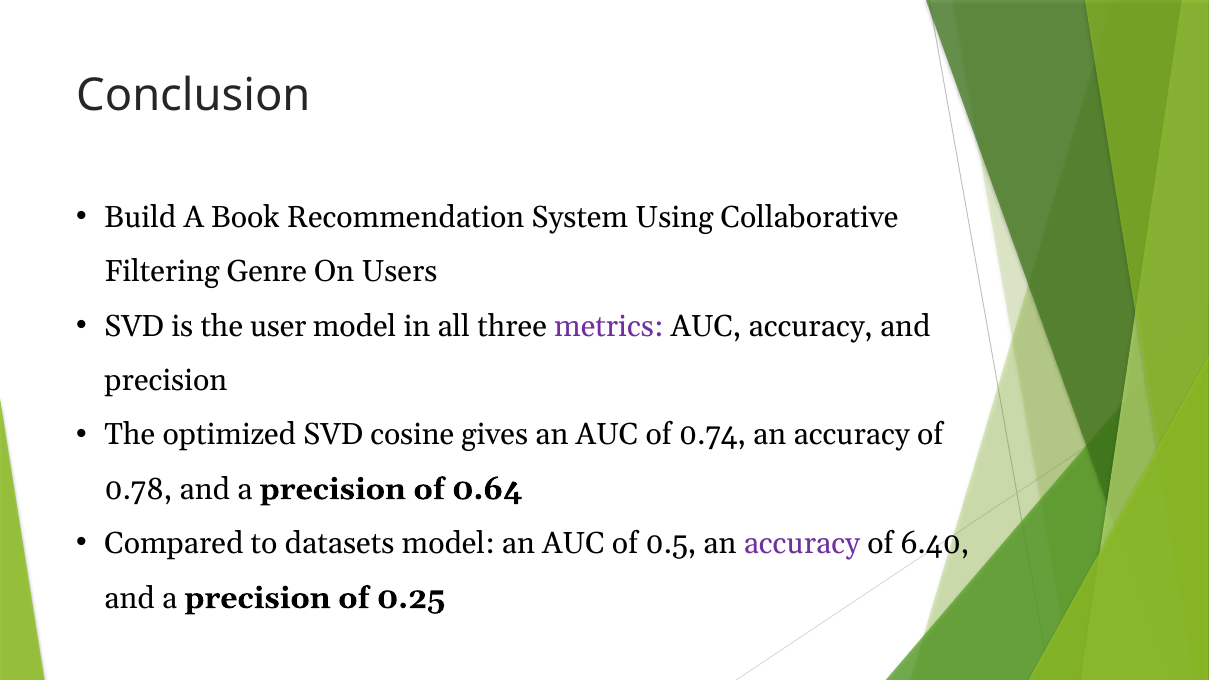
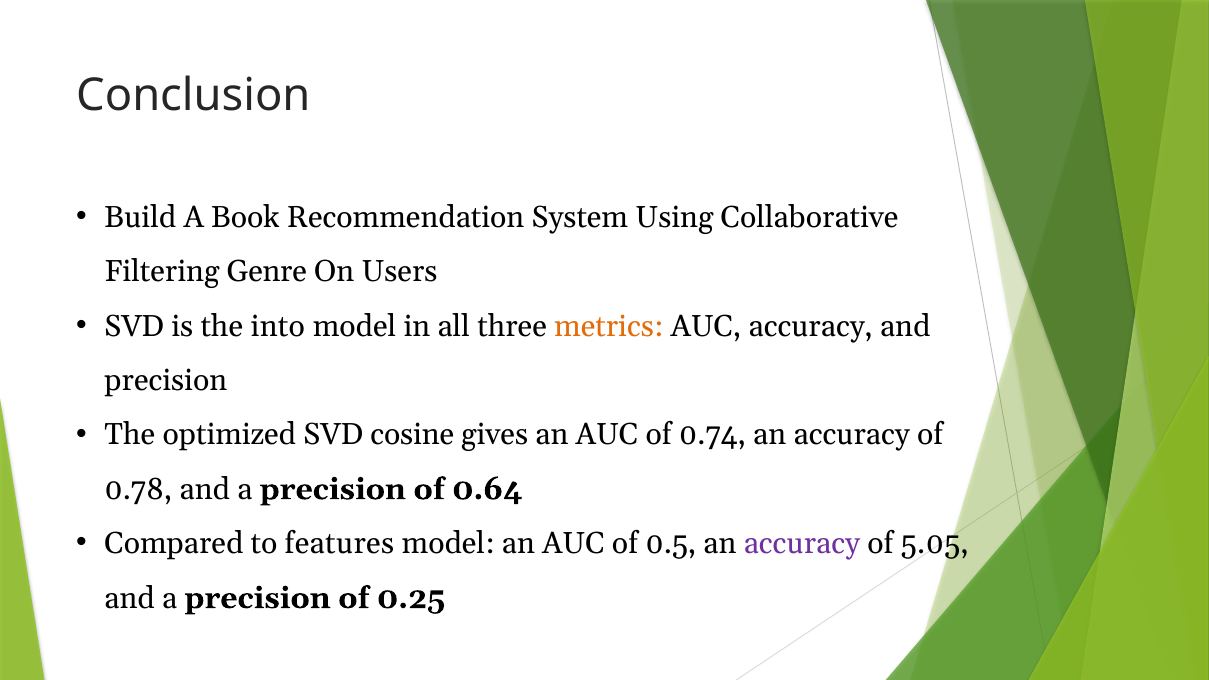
user: user -> into (278, 326)
metrics colour: purple -> orange (609, 326)
datasets: datasets -> features (339, 544)
6.40: 6.40 -> 5.05 (935, 544)
